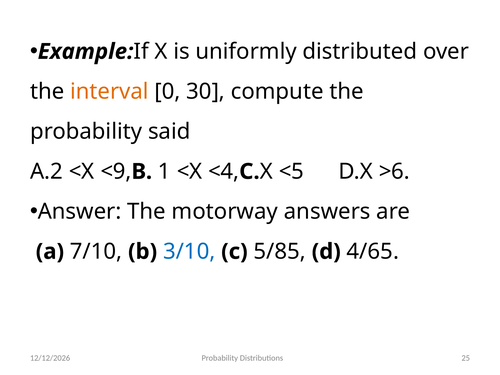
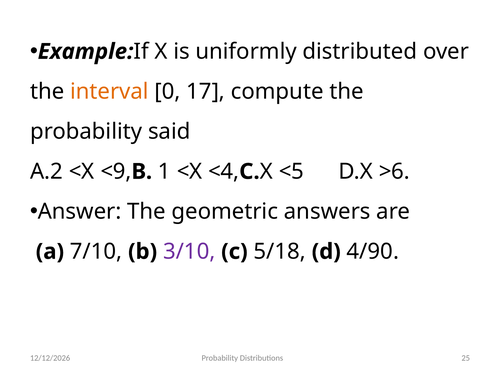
30: 30 -> 17 (206, 92)
motorway: motorway -> geometric (225, 212)
3/10 colour: blue -> purple (189, 252)
5/85: 5/85 -> 5/18 (280, 252)
4/65: 4/65 -> 4/90 (373, 252)
